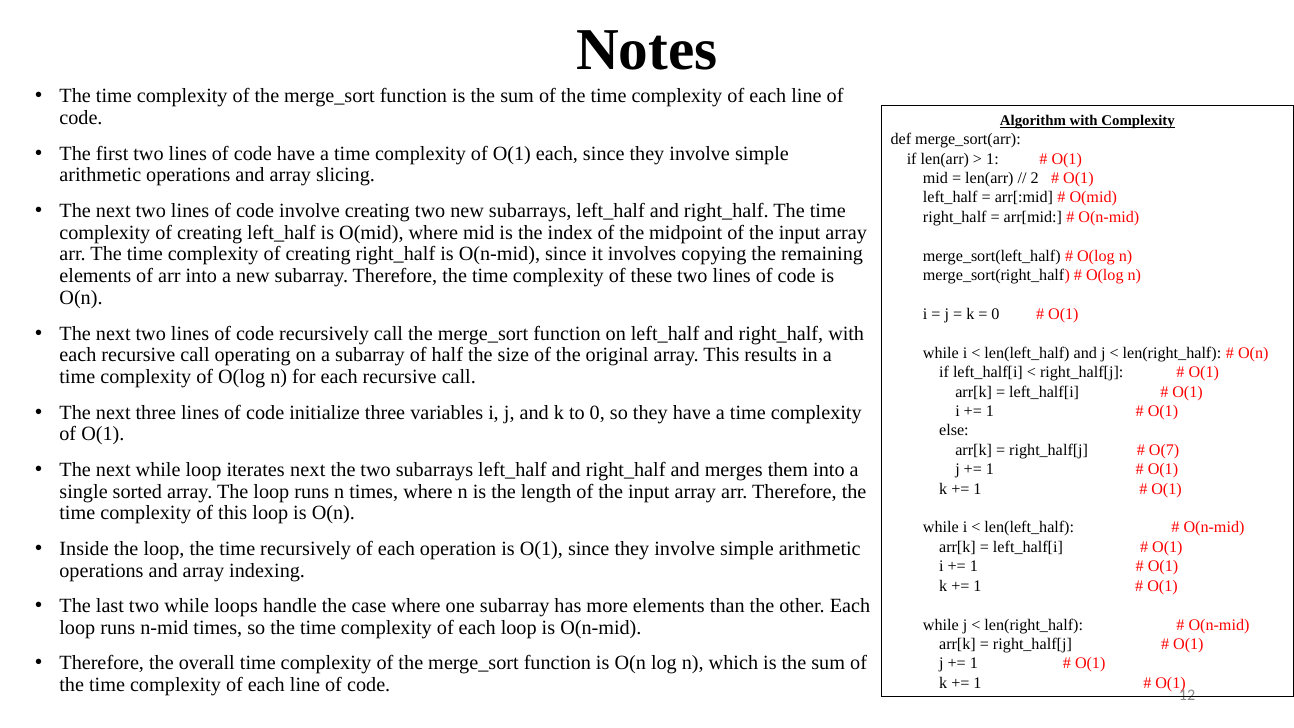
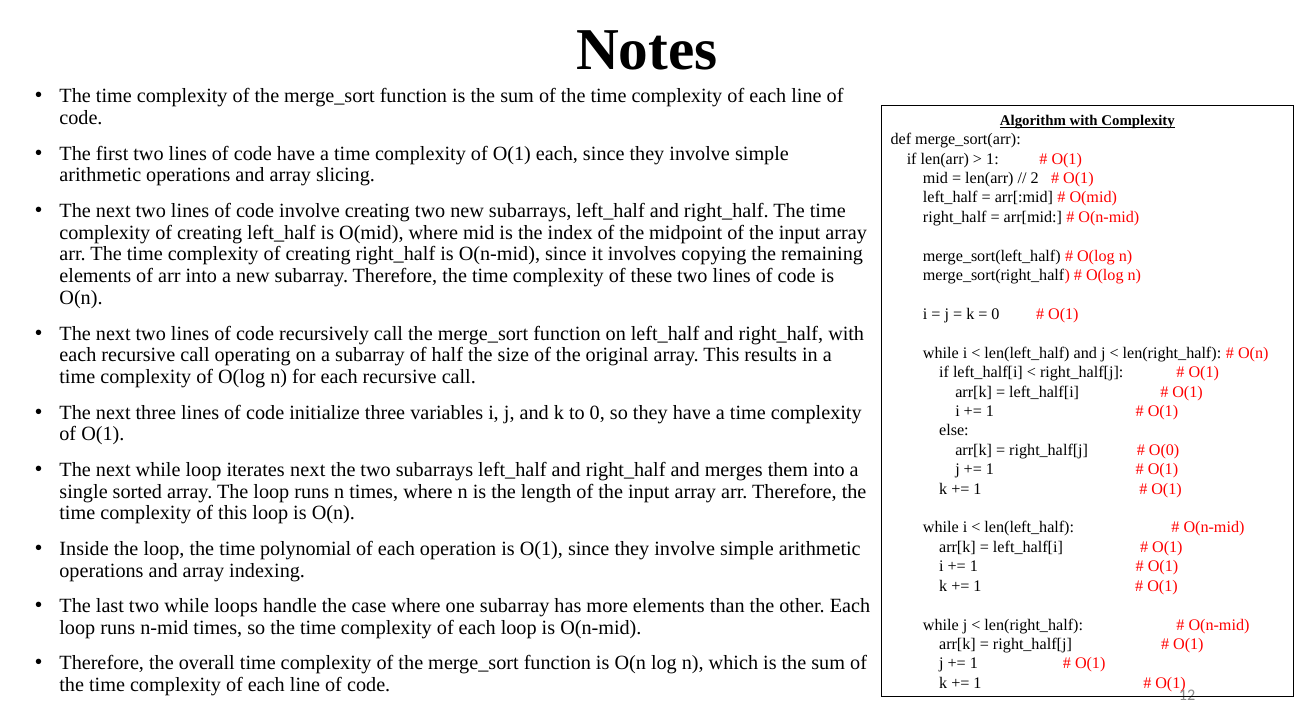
O(7: O(7 -> O(0 (1164, 450)
time recursively: recursively -> polynomial (306, 549)
